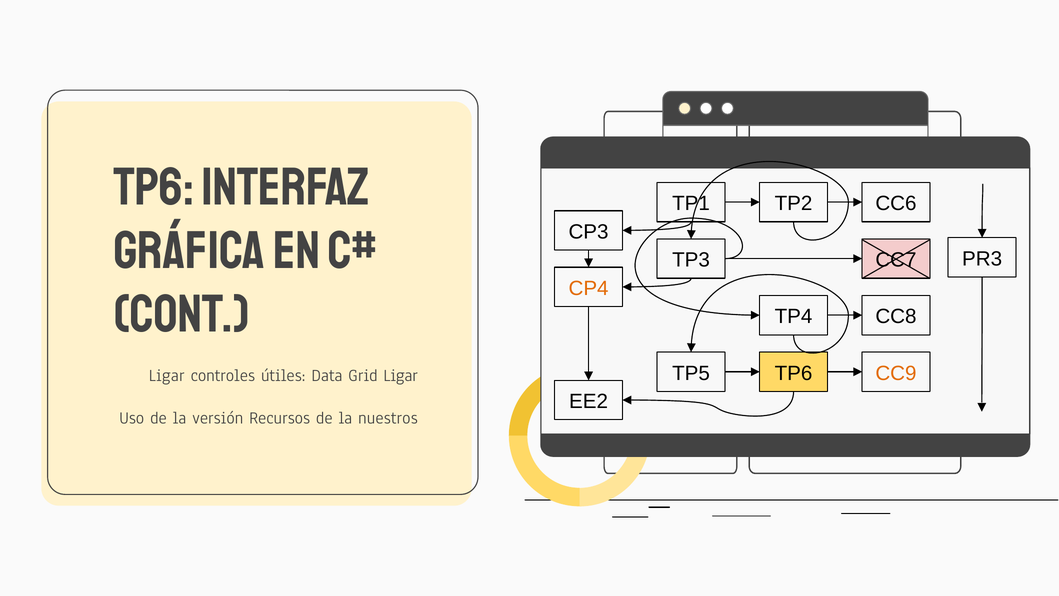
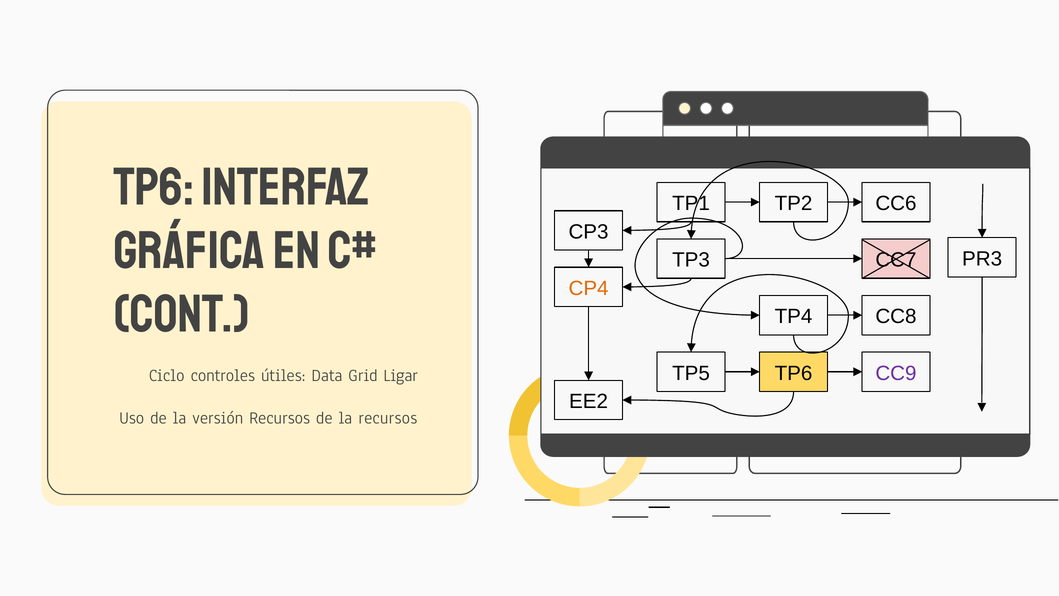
CC9 colour: orange -> purple (896, 373)
Ligar: Ligar -> Ciclo (167, 375)
la nuestros: nuestros -> recursos (388, 418)
